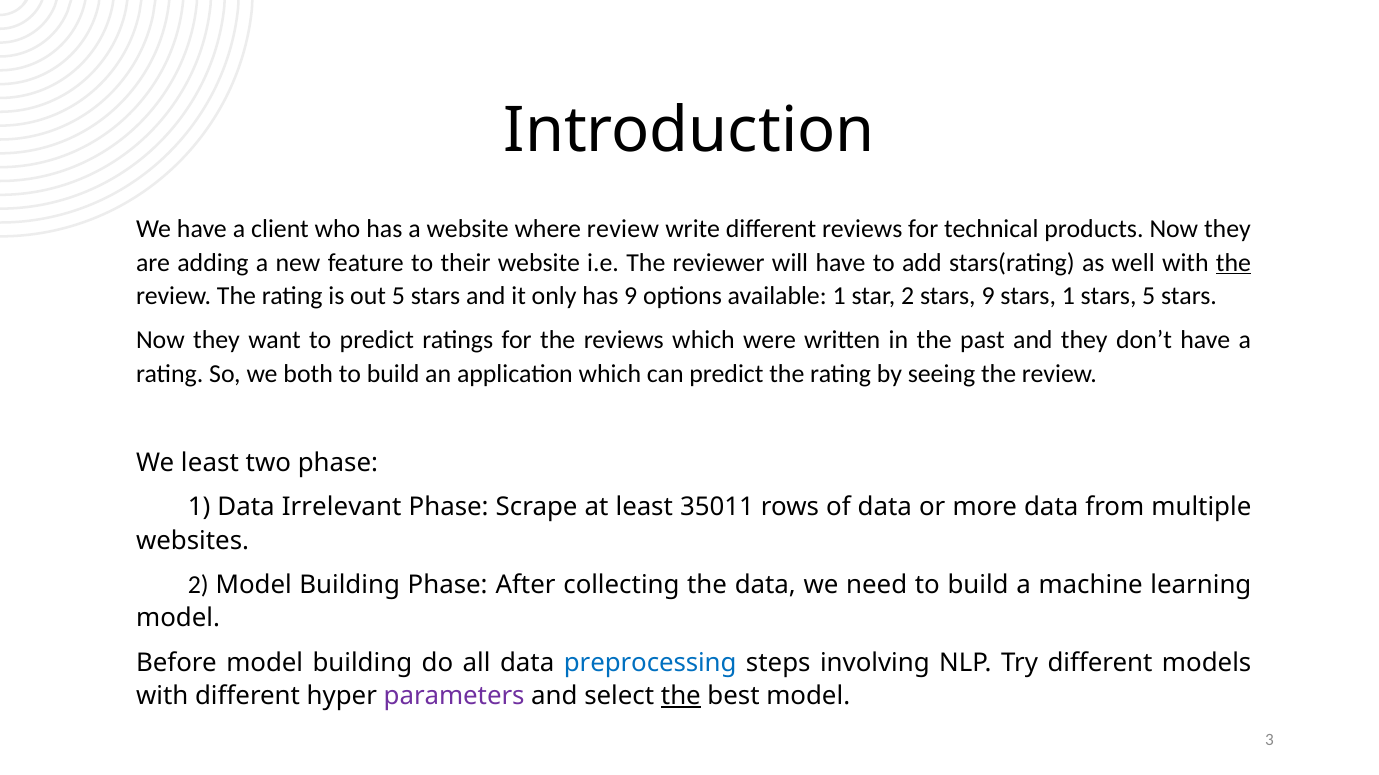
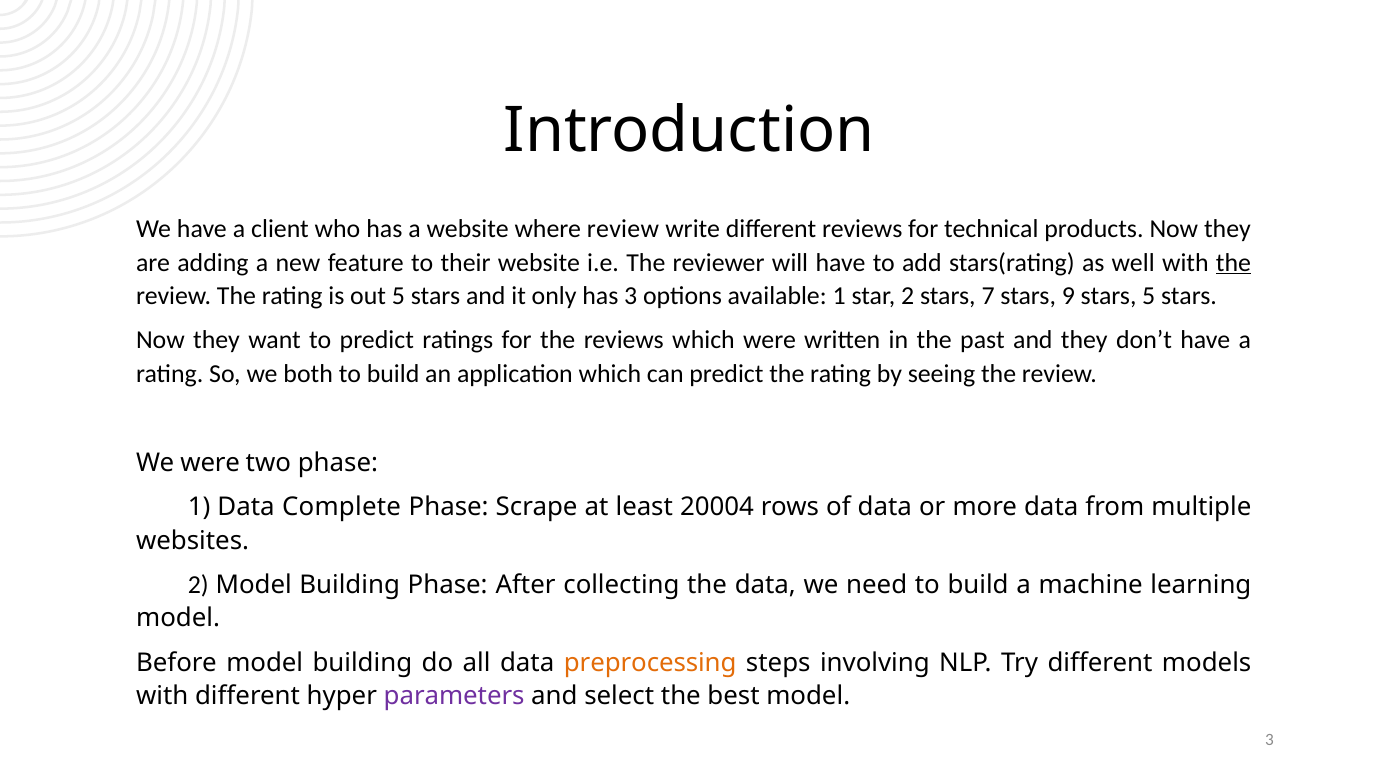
has 9: 9 -> 3 (631, 296)
stars 9: 9 -> 7 (988, 296)
stars 1: 1 -> 9 (1069, 296)
We least: least -> were (210, 463)
Irrelevant: Irrelevant -> Complete (342, 508)
35011: 35011 -> 20004 (717, 508)
preprocessing colour: blue -> orange (650, 664)
the underline: present -> none (681, 697)
